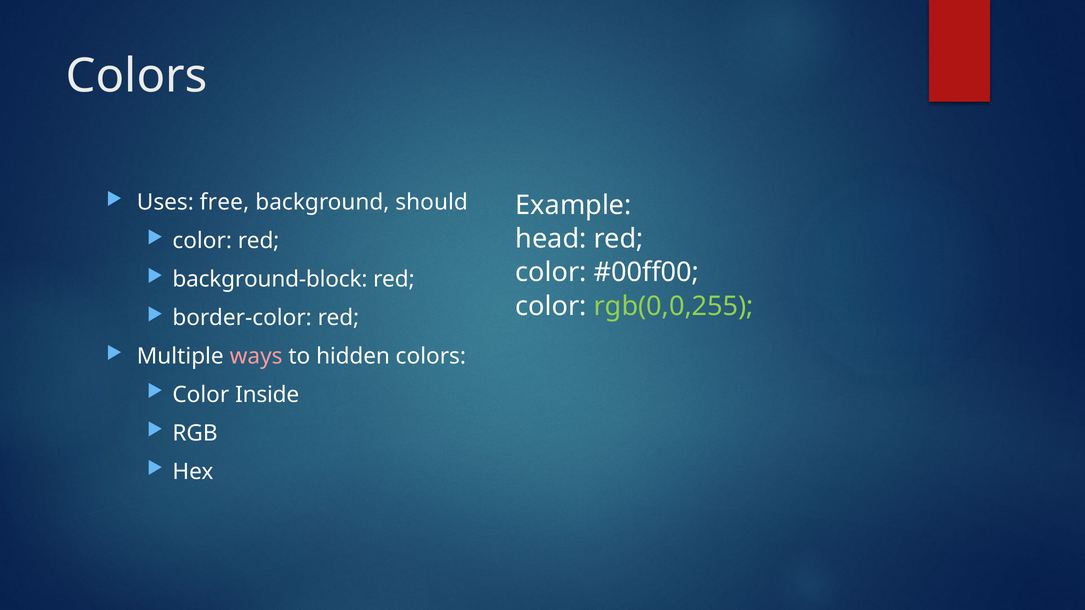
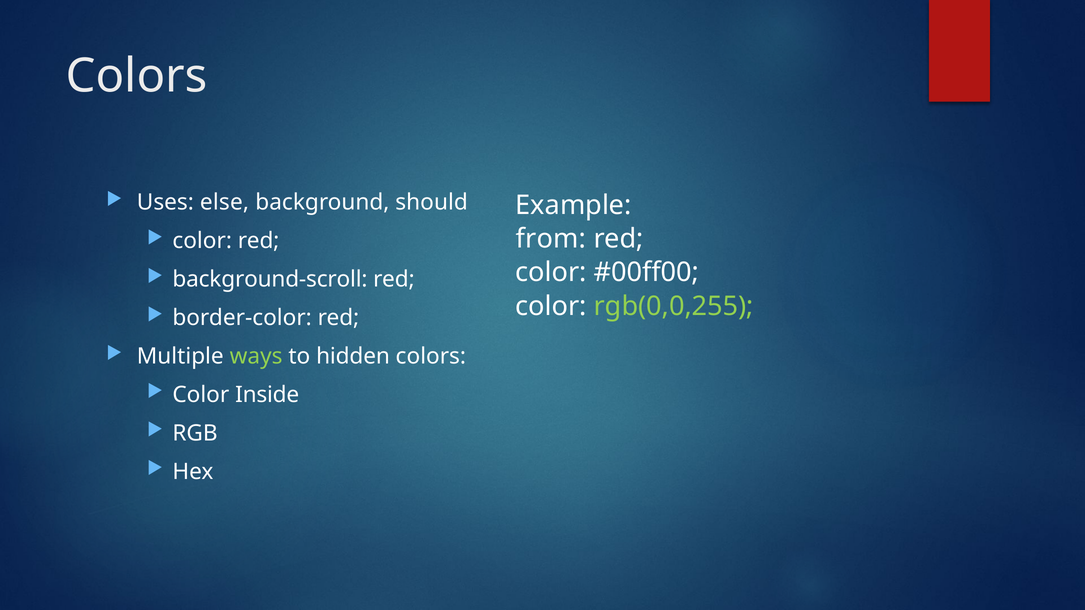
free: free -> else (224, 203)
head: head -> from (551, 239)
background-block: background-block -> background-scroll (270, 280)
ways colour: pink -> light green (256, 357)
